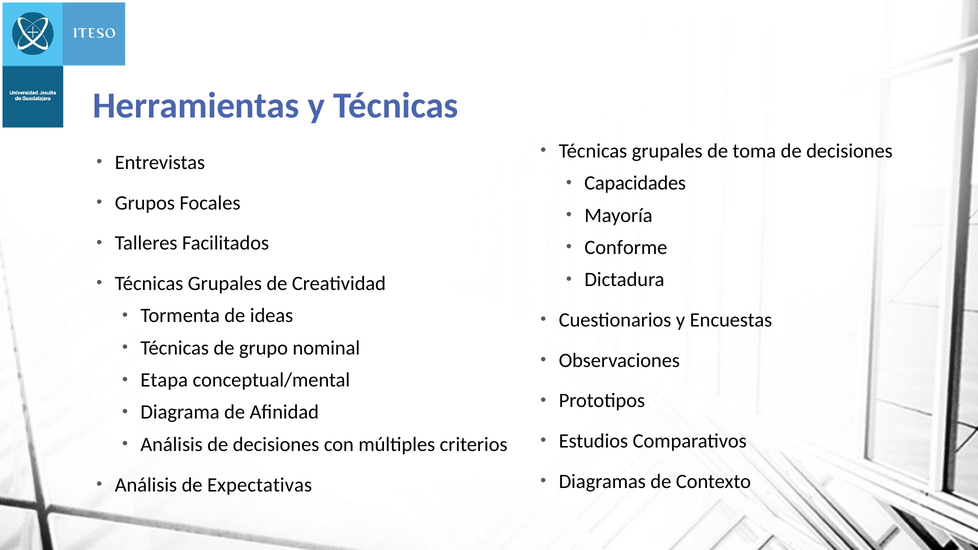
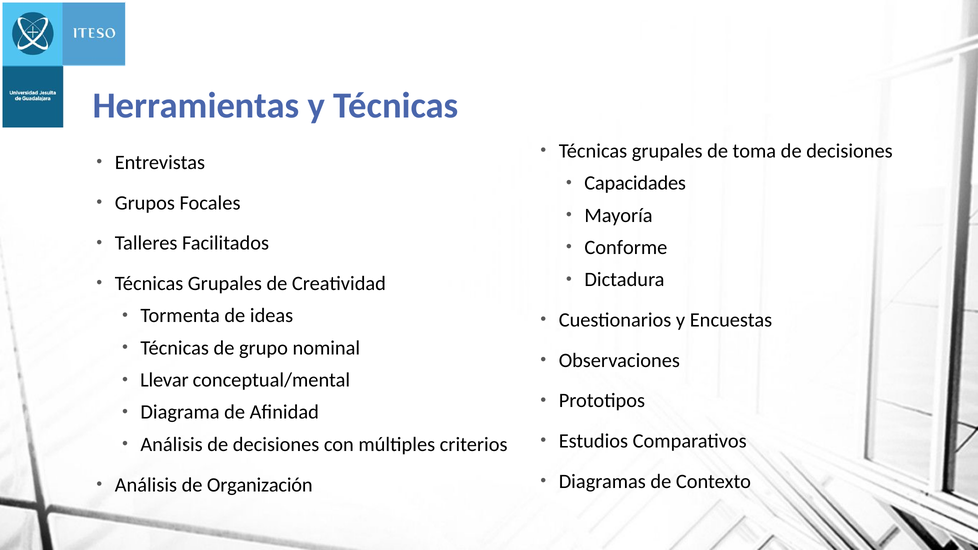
Etapa: Etapa -> Llevar (164, 380)
Expectativas: Expectativas -> Organización (260, 485)
